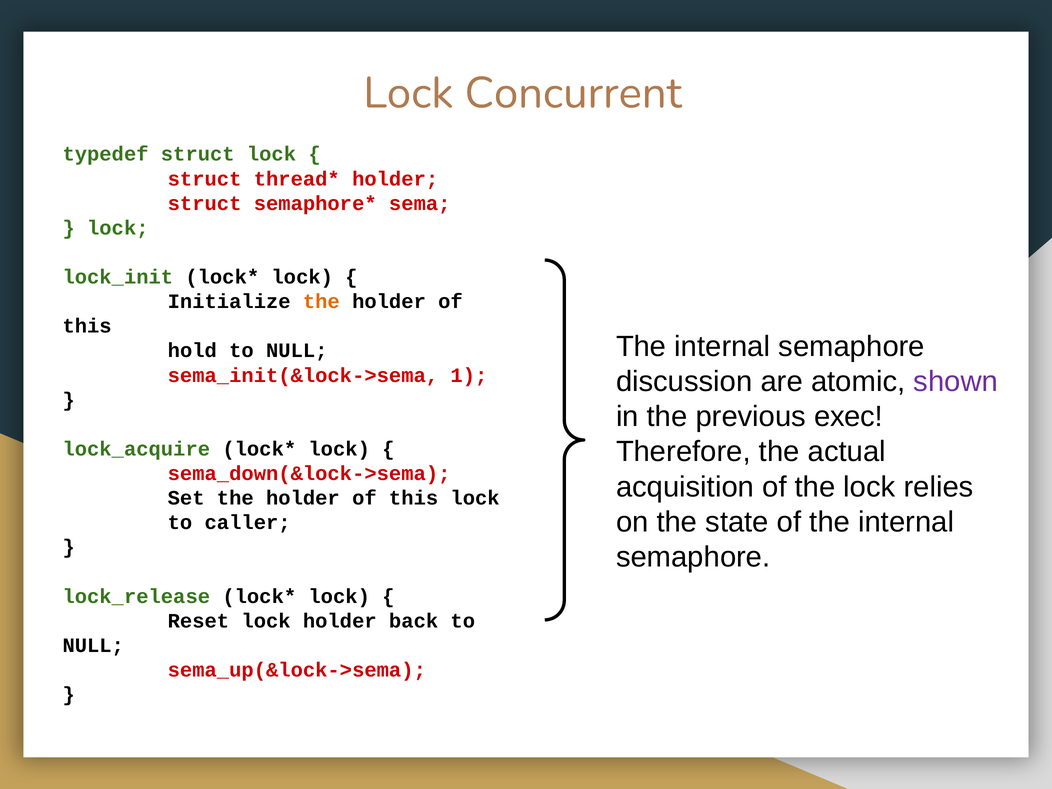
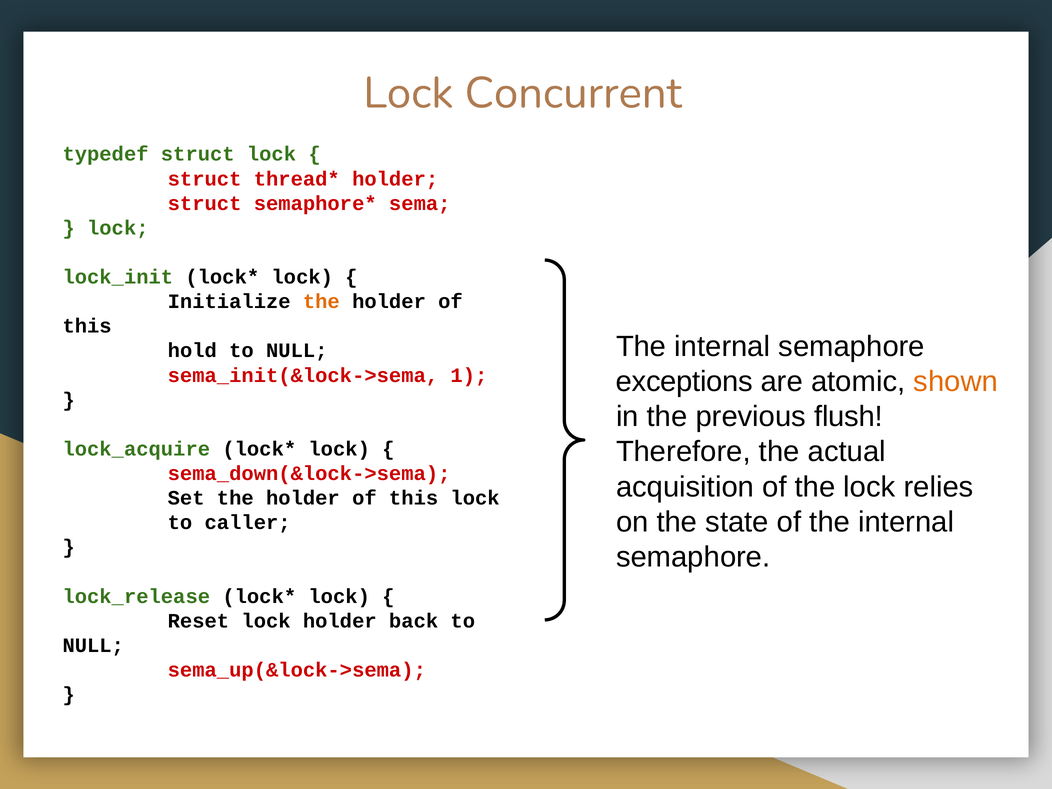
discussion: discussion -> exceptions (684, 382)
shown colour: purple -> orange (956, 382)
exec: exec -> flush (849, 417)
